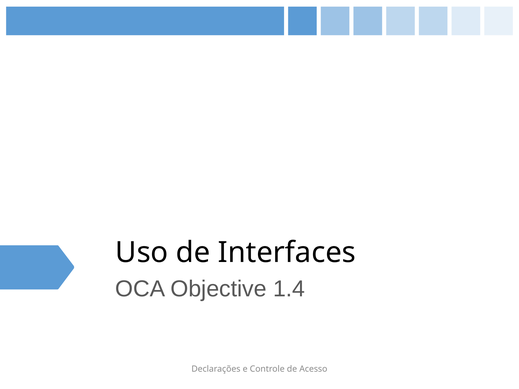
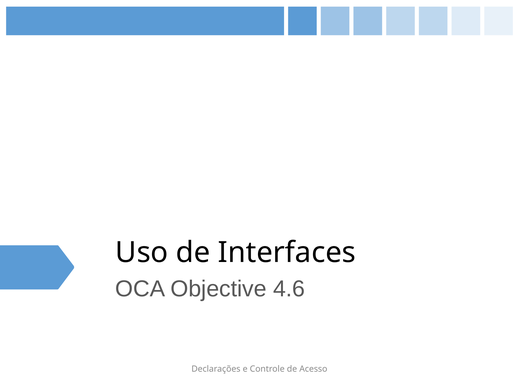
1.4: 1.4 -> 4.6 (289, 289)
